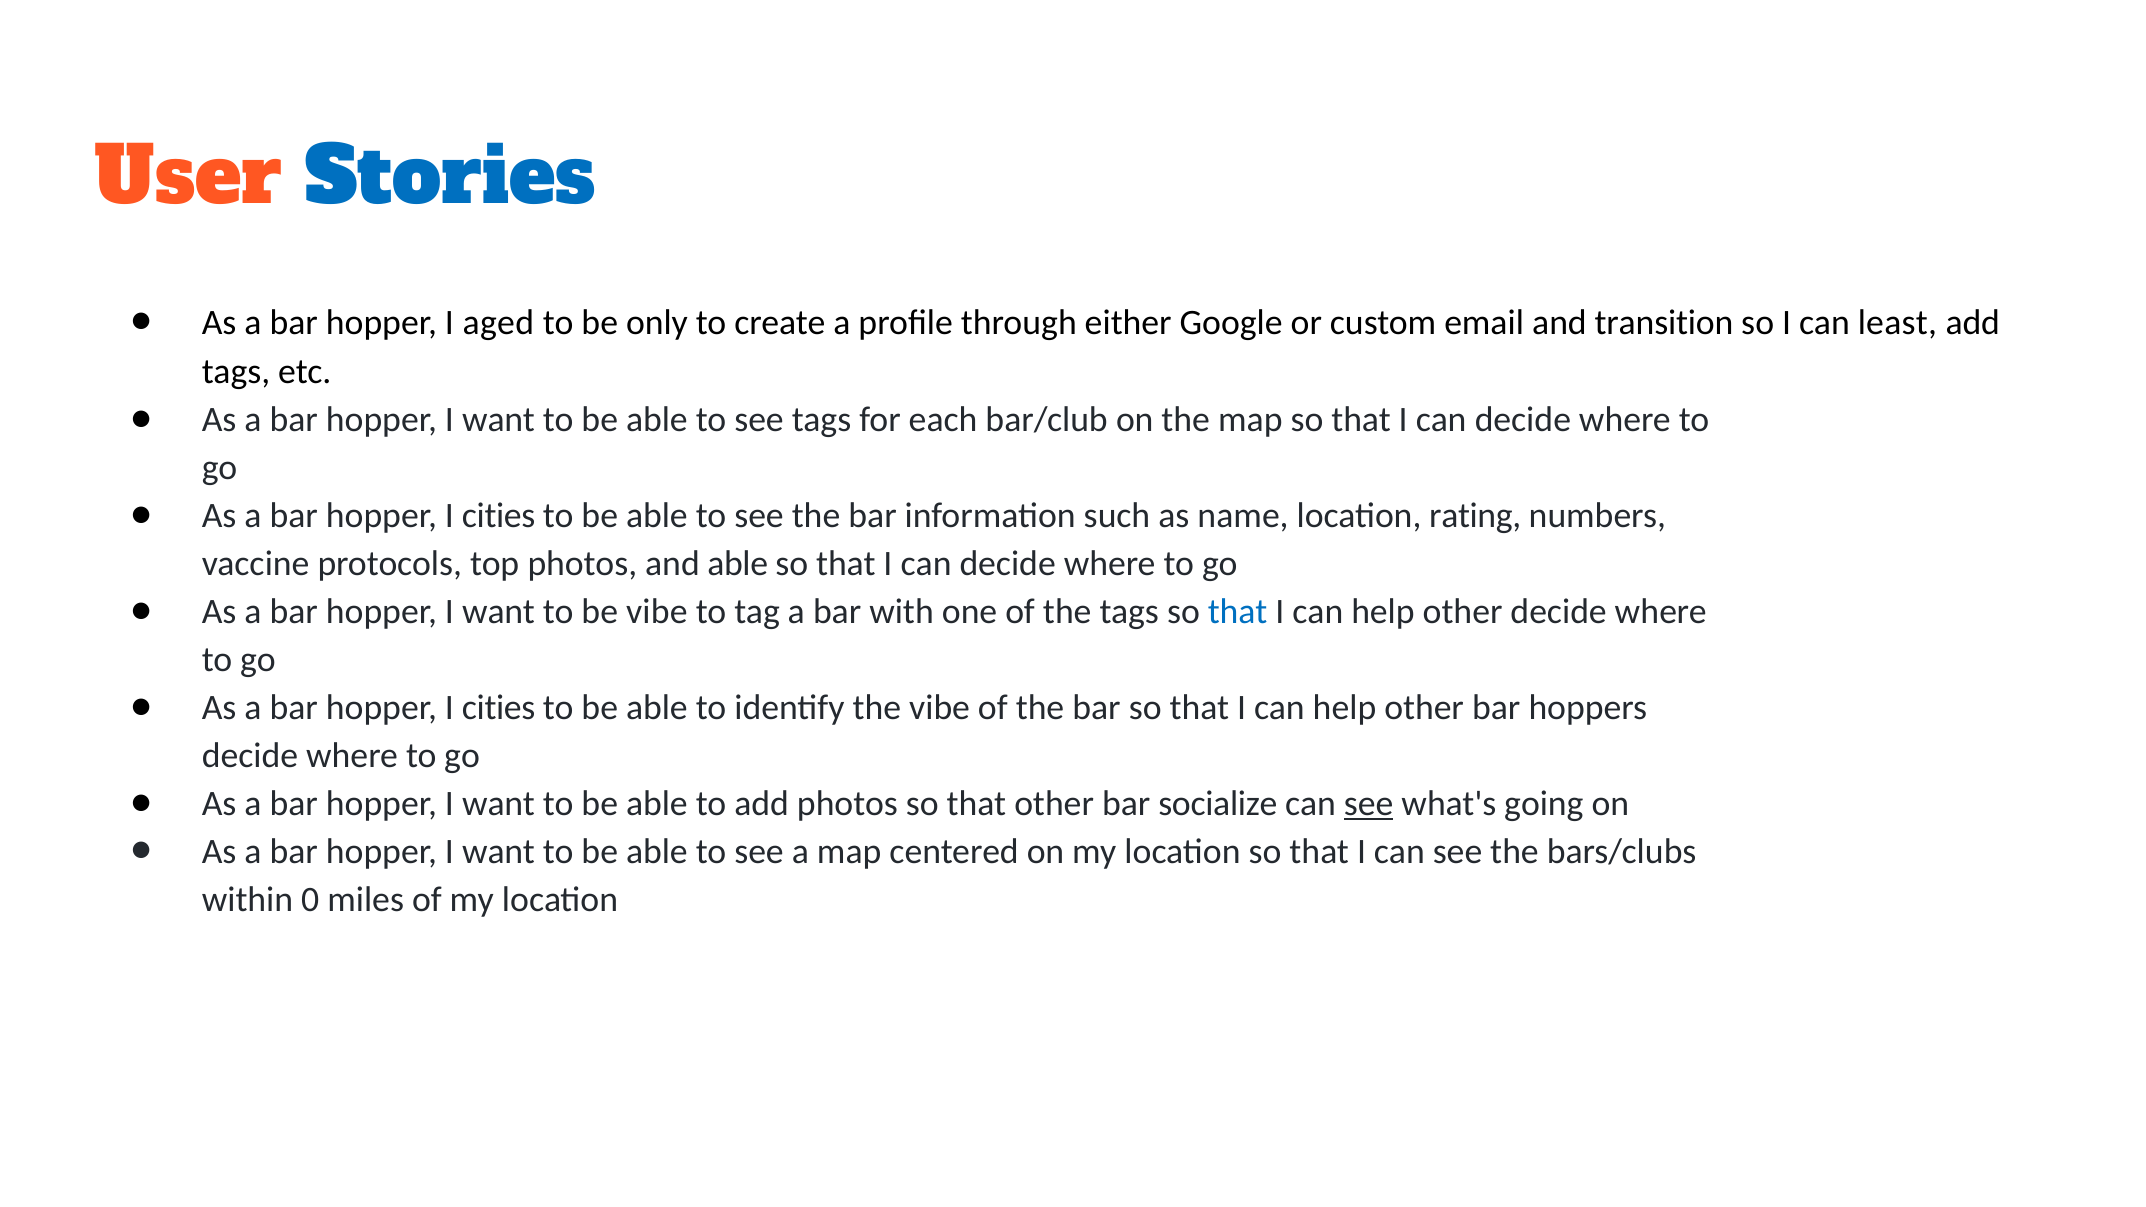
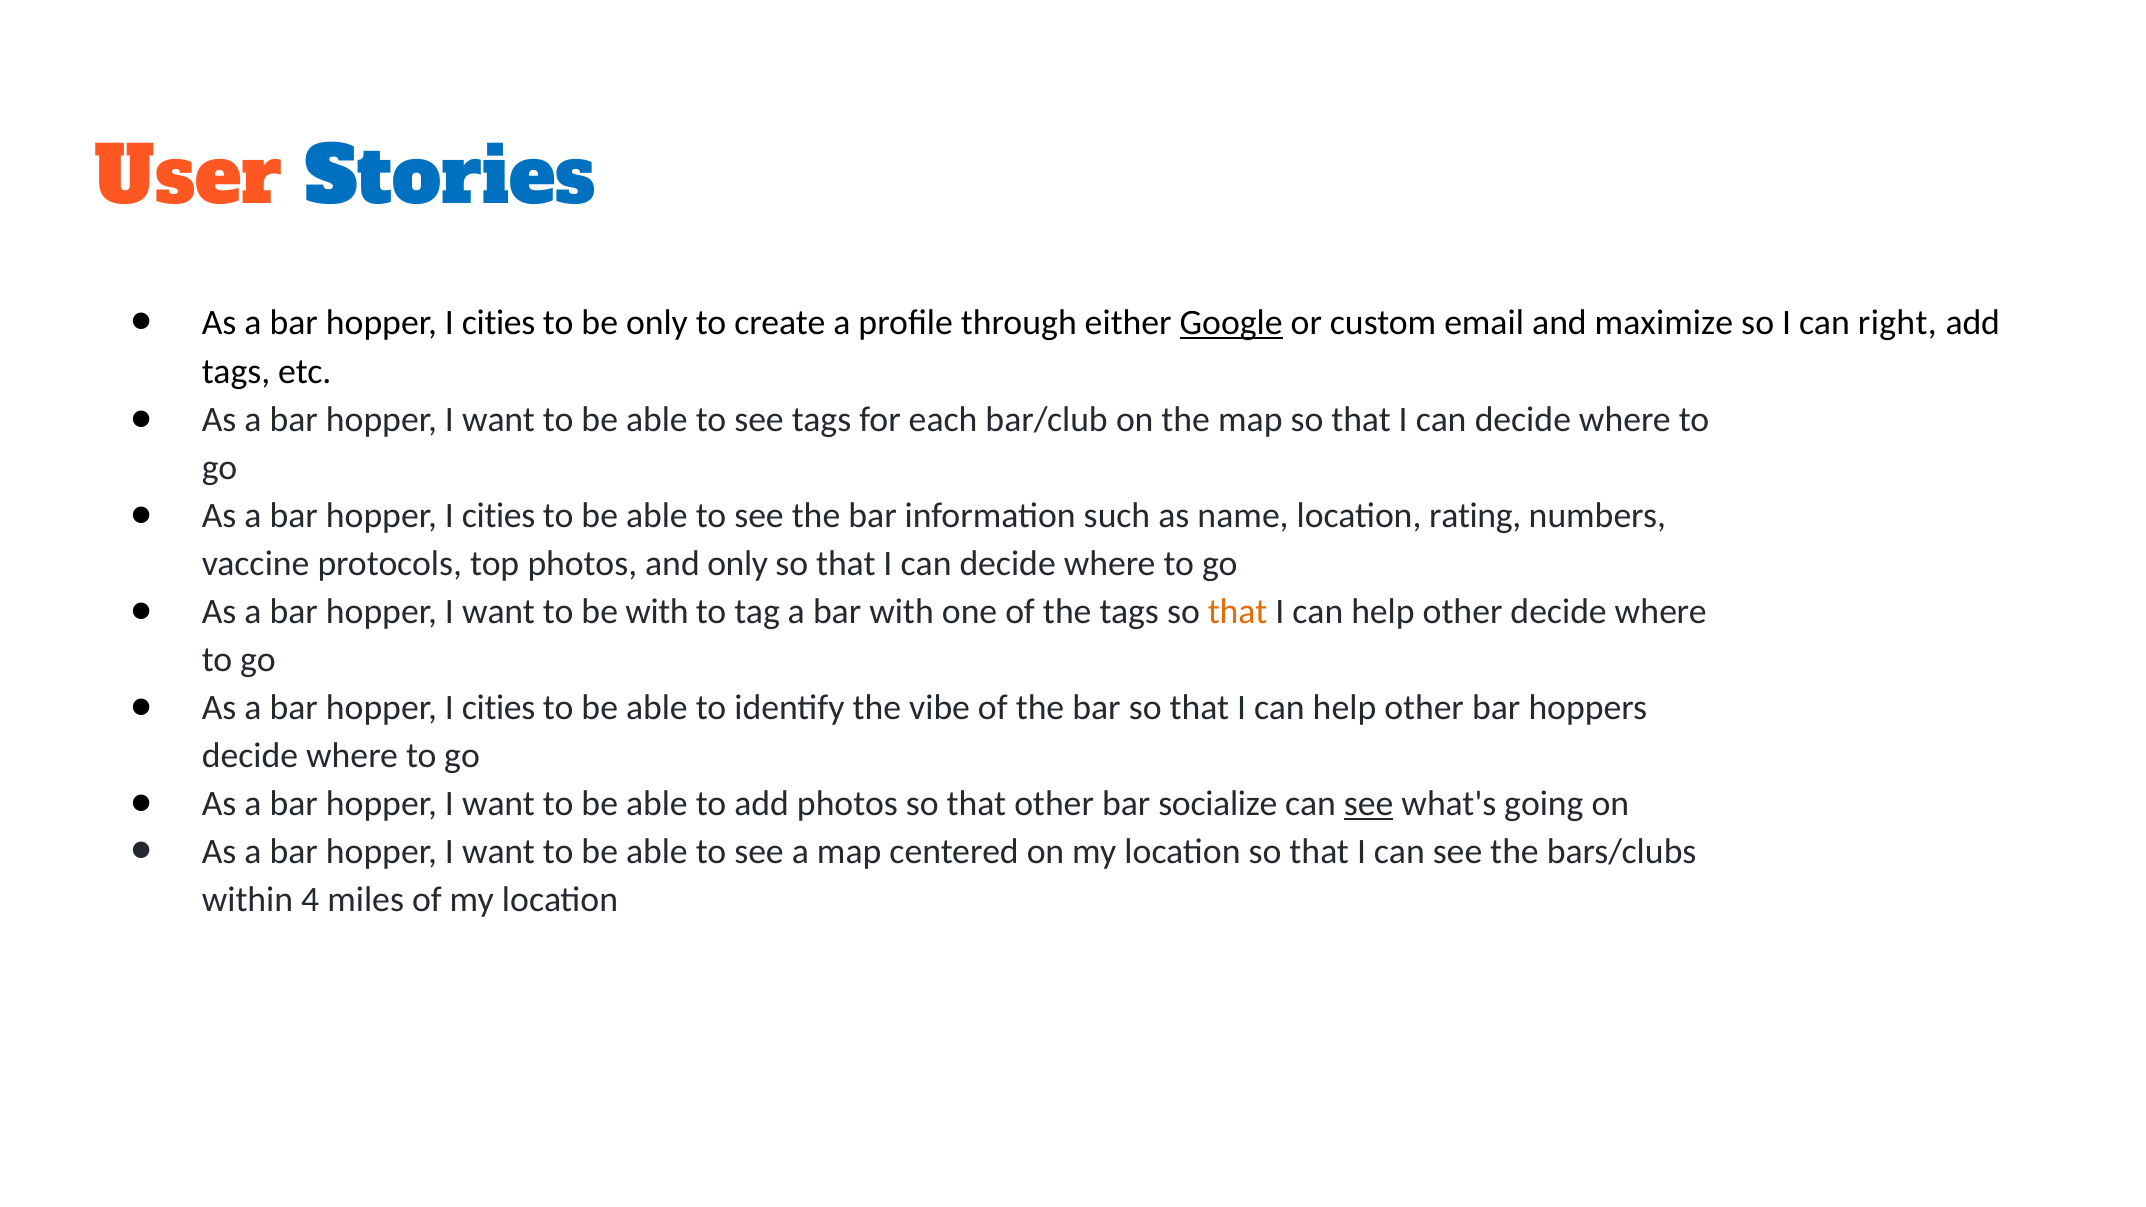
aged: aged -> cities (499, 322)
Google underline: none -> present (1231, 322)
transition: transition -> maximize (1664, 322)
least: least -> right (1897, 322)
and able: able -> only (738, 564)
be vibe: vibe -> with (657, 612)
that colour: blue -> orange (1238, 612)
0: 0 -> 4 (310, 899)
